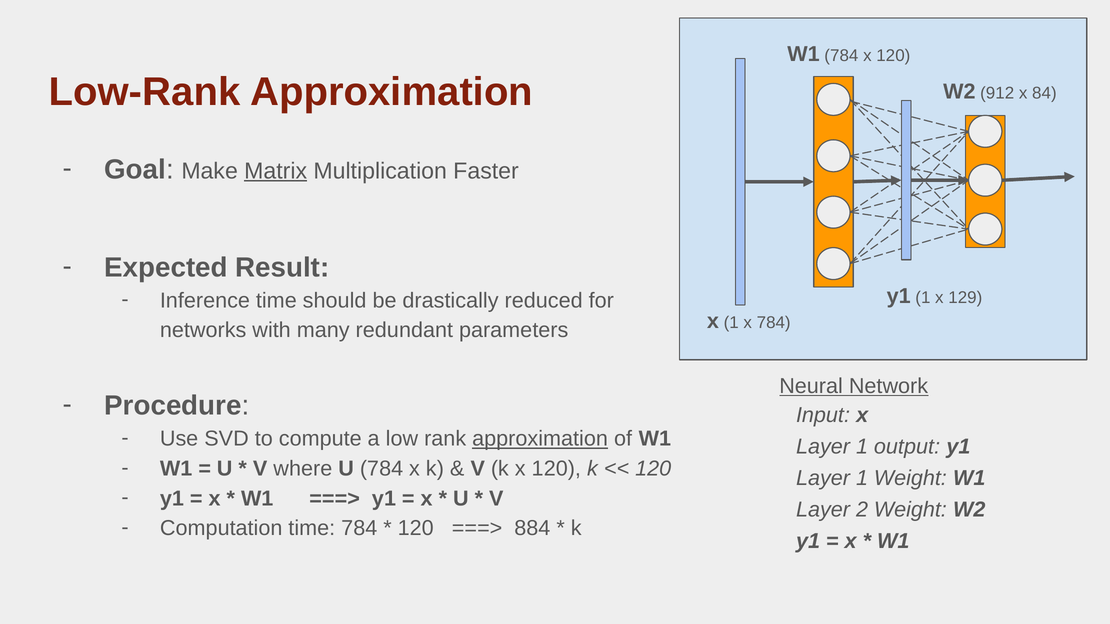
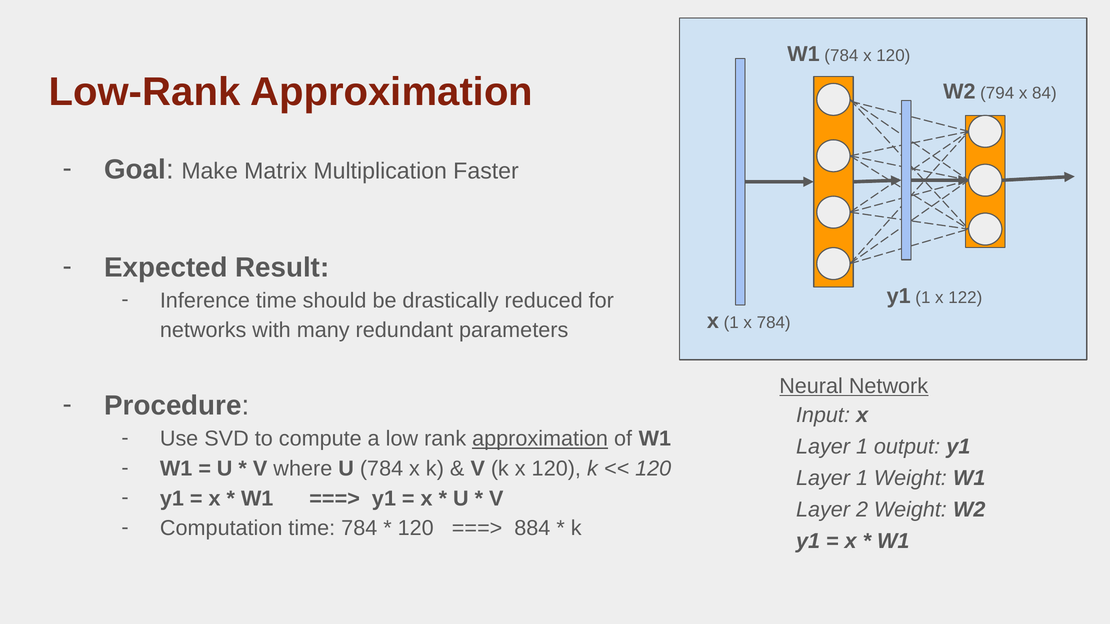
912: 912 -> 794 (997, 93)
Matrix underline: present -> none (276, 171)
129: 129 -> 122 (965, 298)
